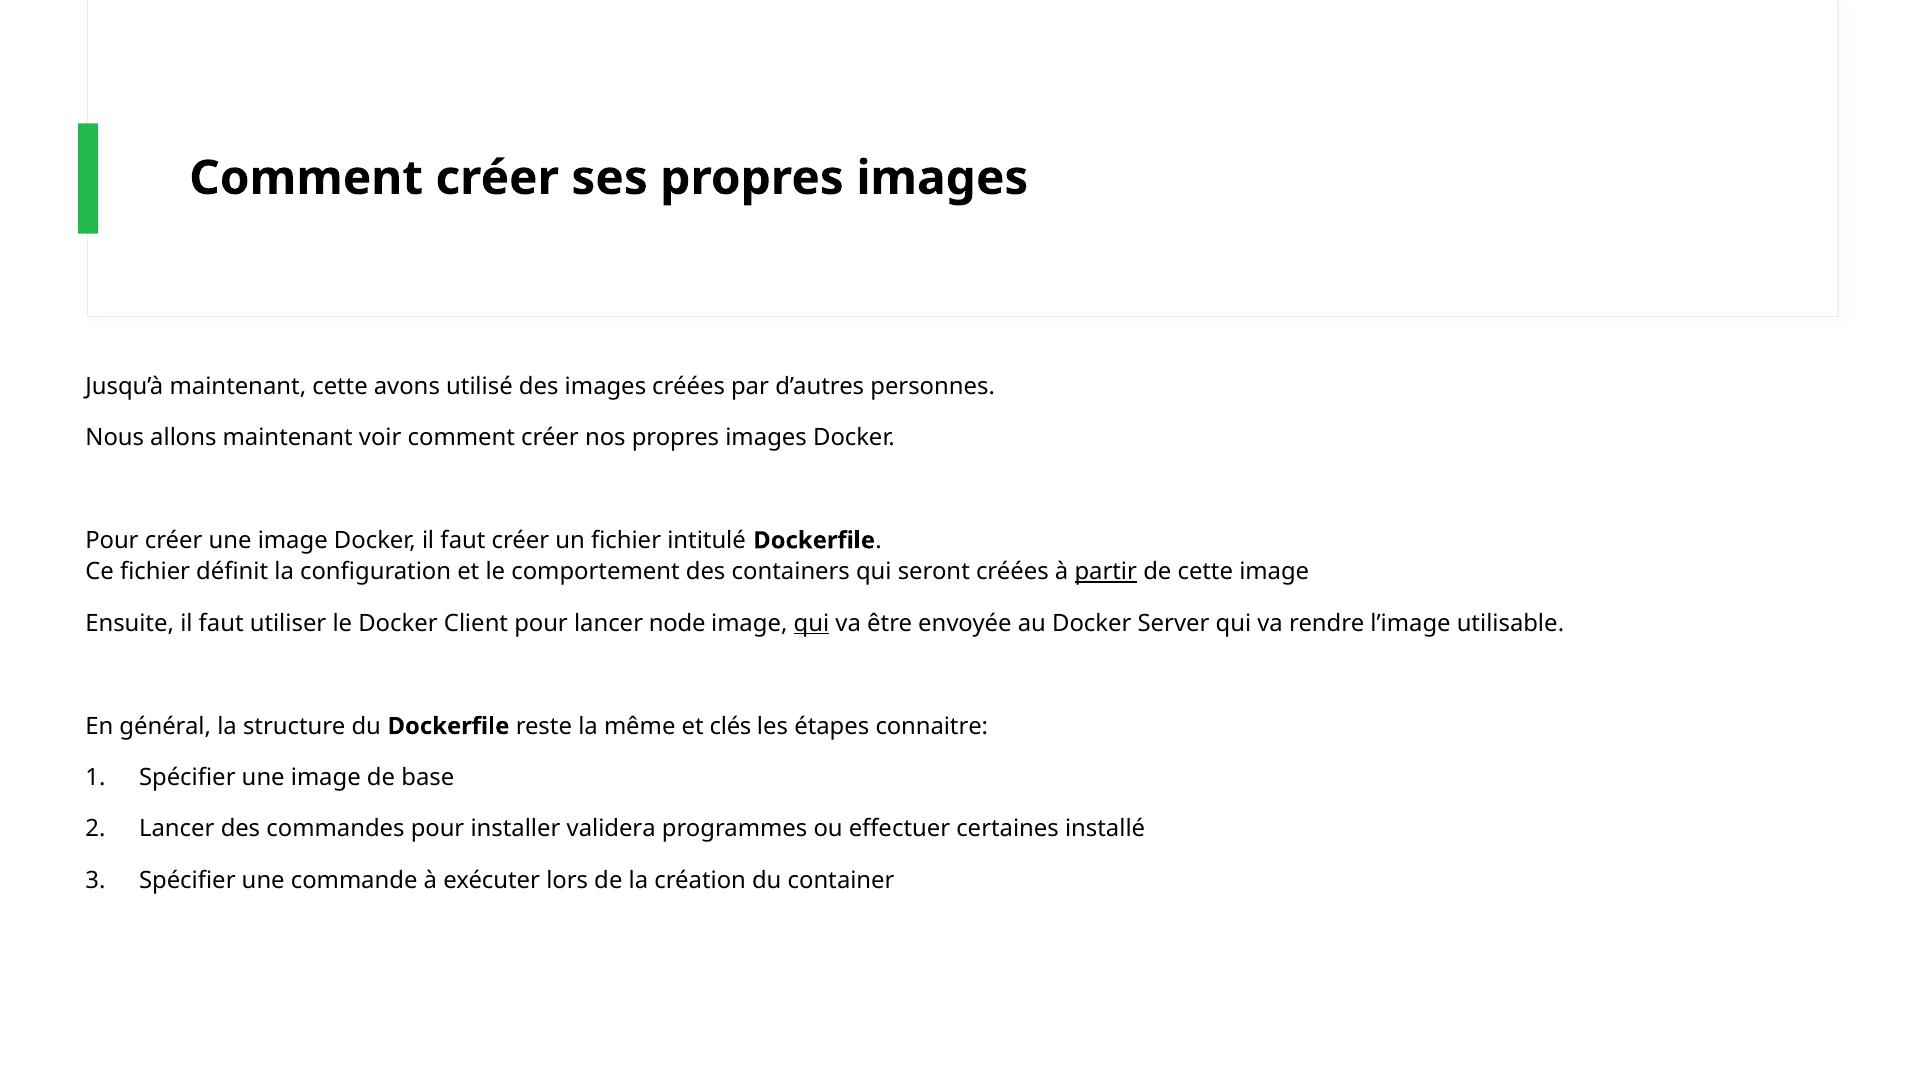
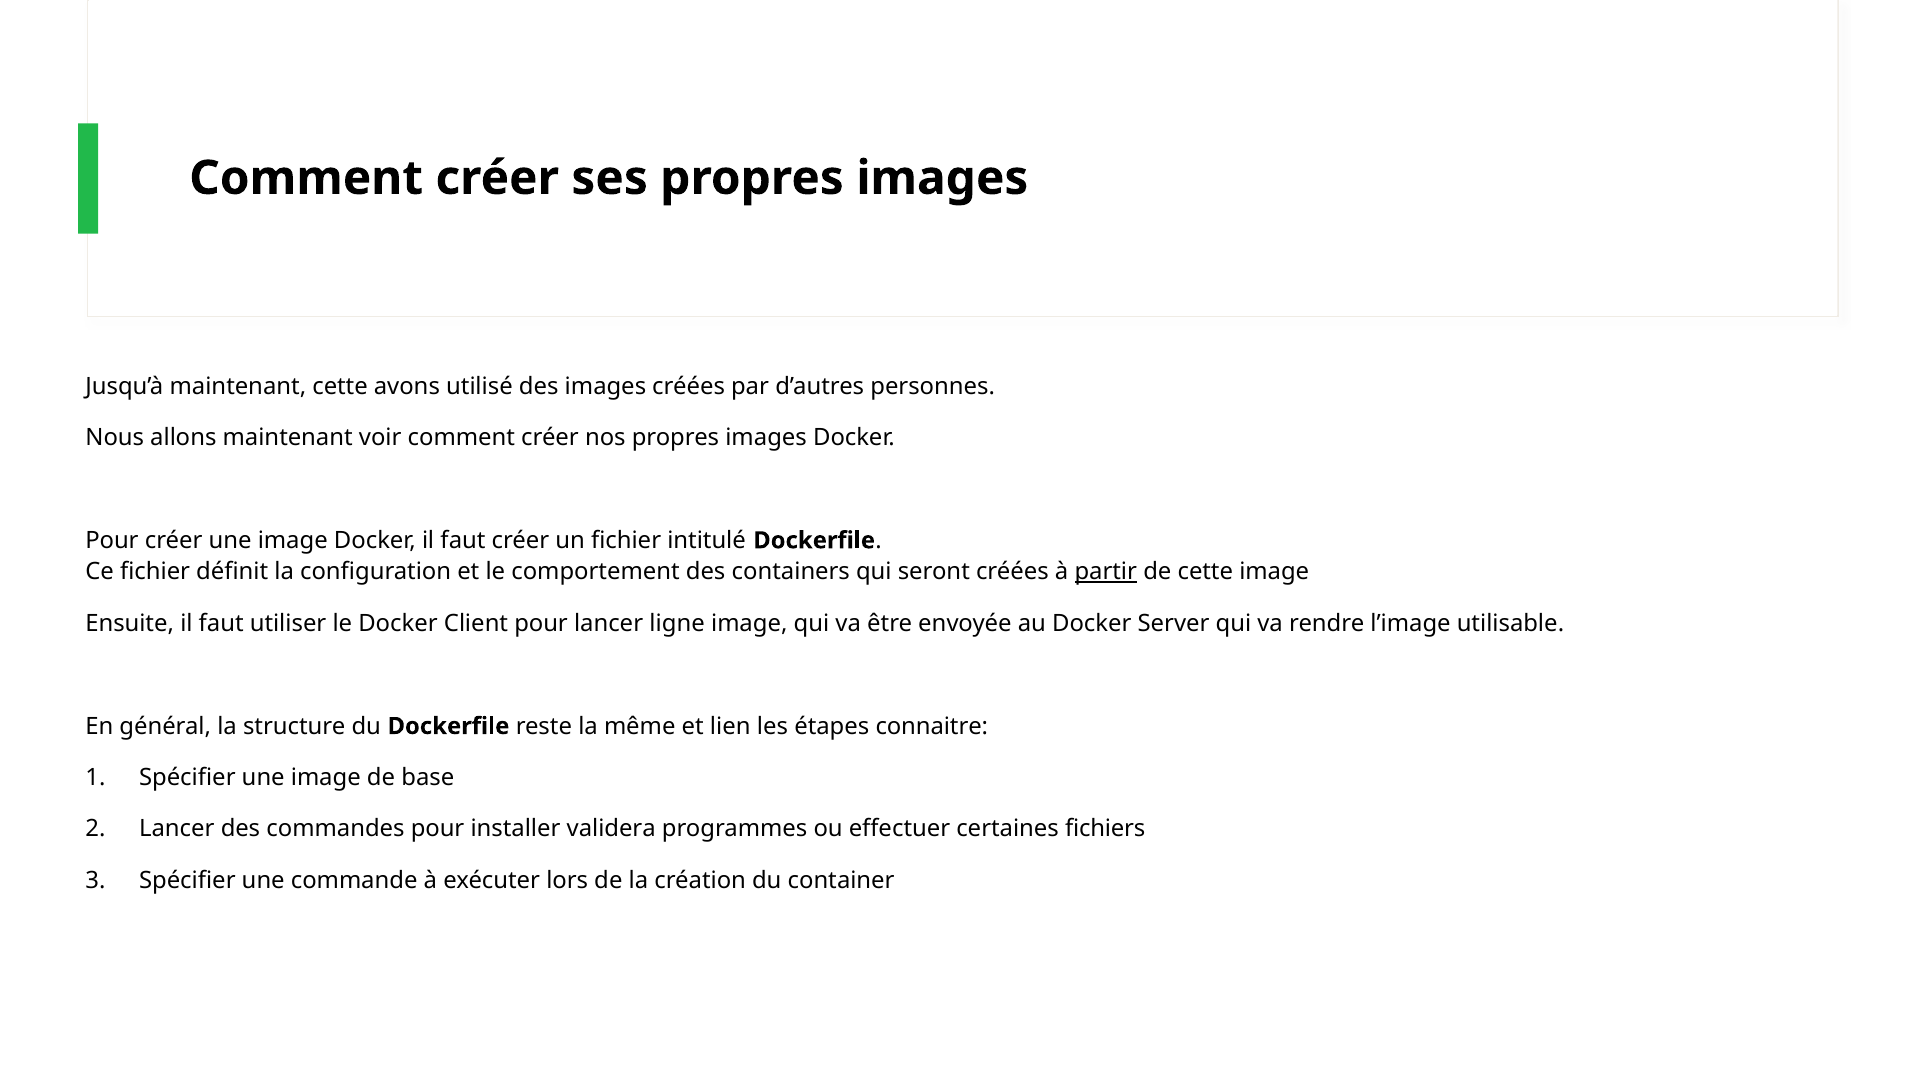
node: node -> ligne (677, 623)
qui underline: present -> none (811, 623)
clés: clés -> lien (730, 726)
installé: installé -> fichiers (1105, 829)
